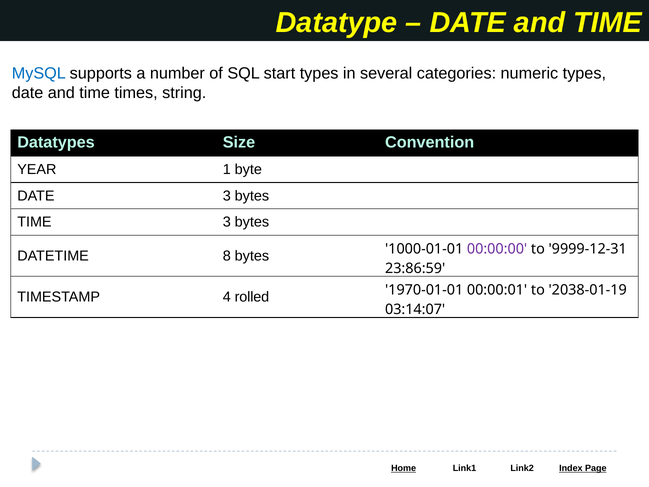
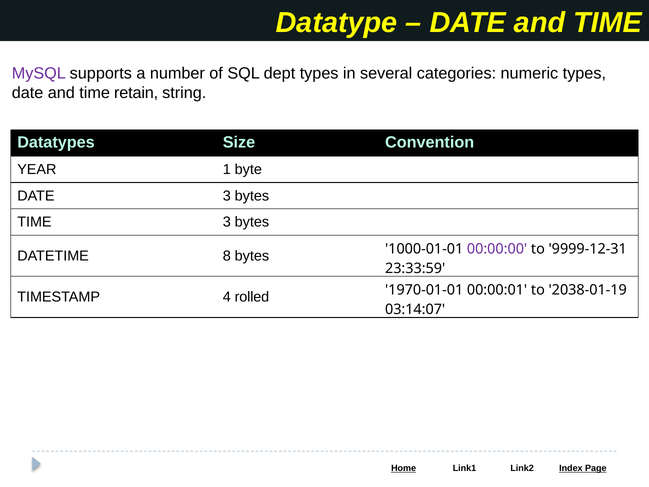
MySQL colour: blue -> purple (39, 74)
start: start -> dept (279, 74)
times: times -> retain (136, 93)
23:86:59: 23:86:59 -> 23:33:59 (415, 268)
